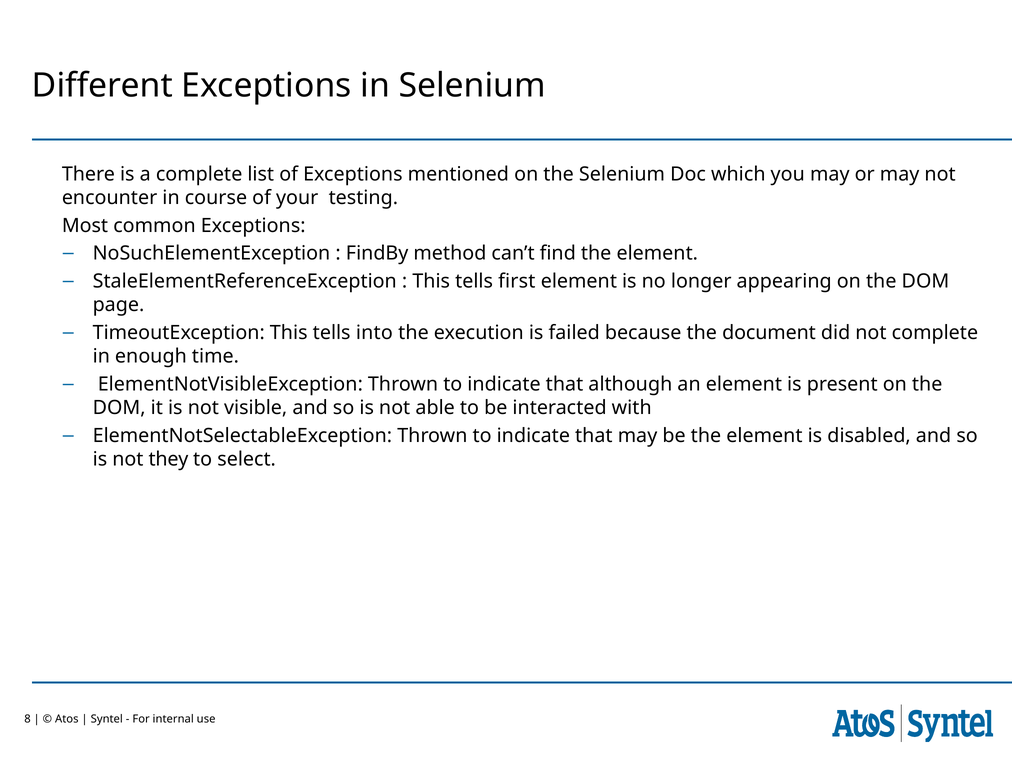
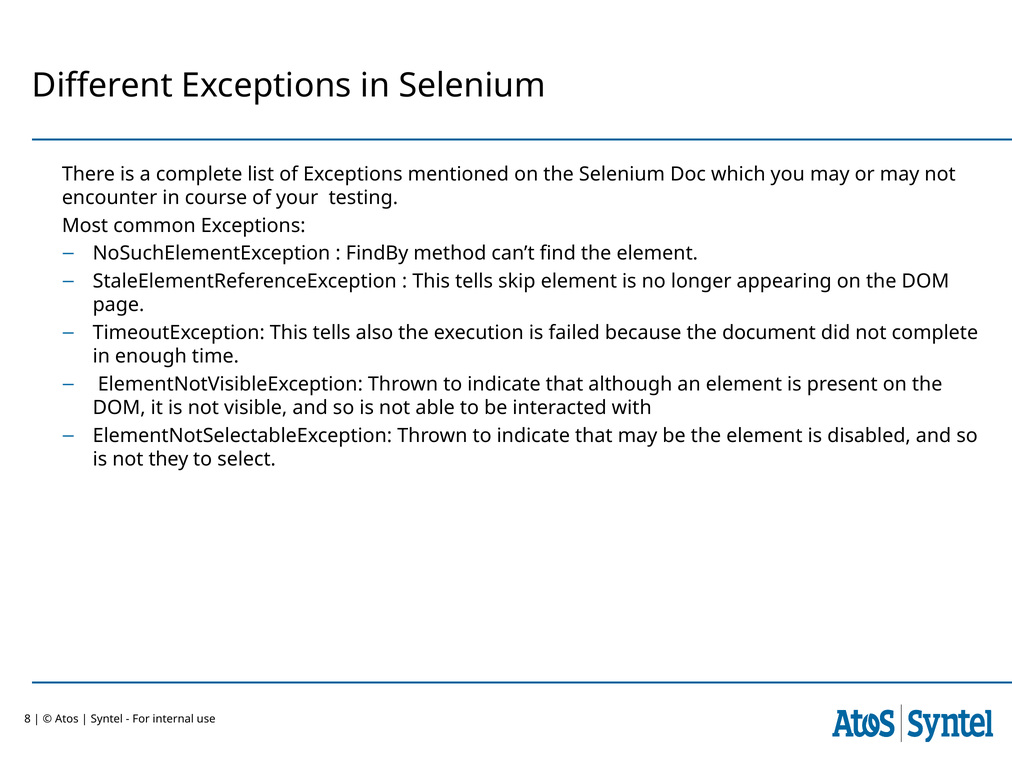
first: first -> skip (517, 281)
into: into -> also (374, 333)
